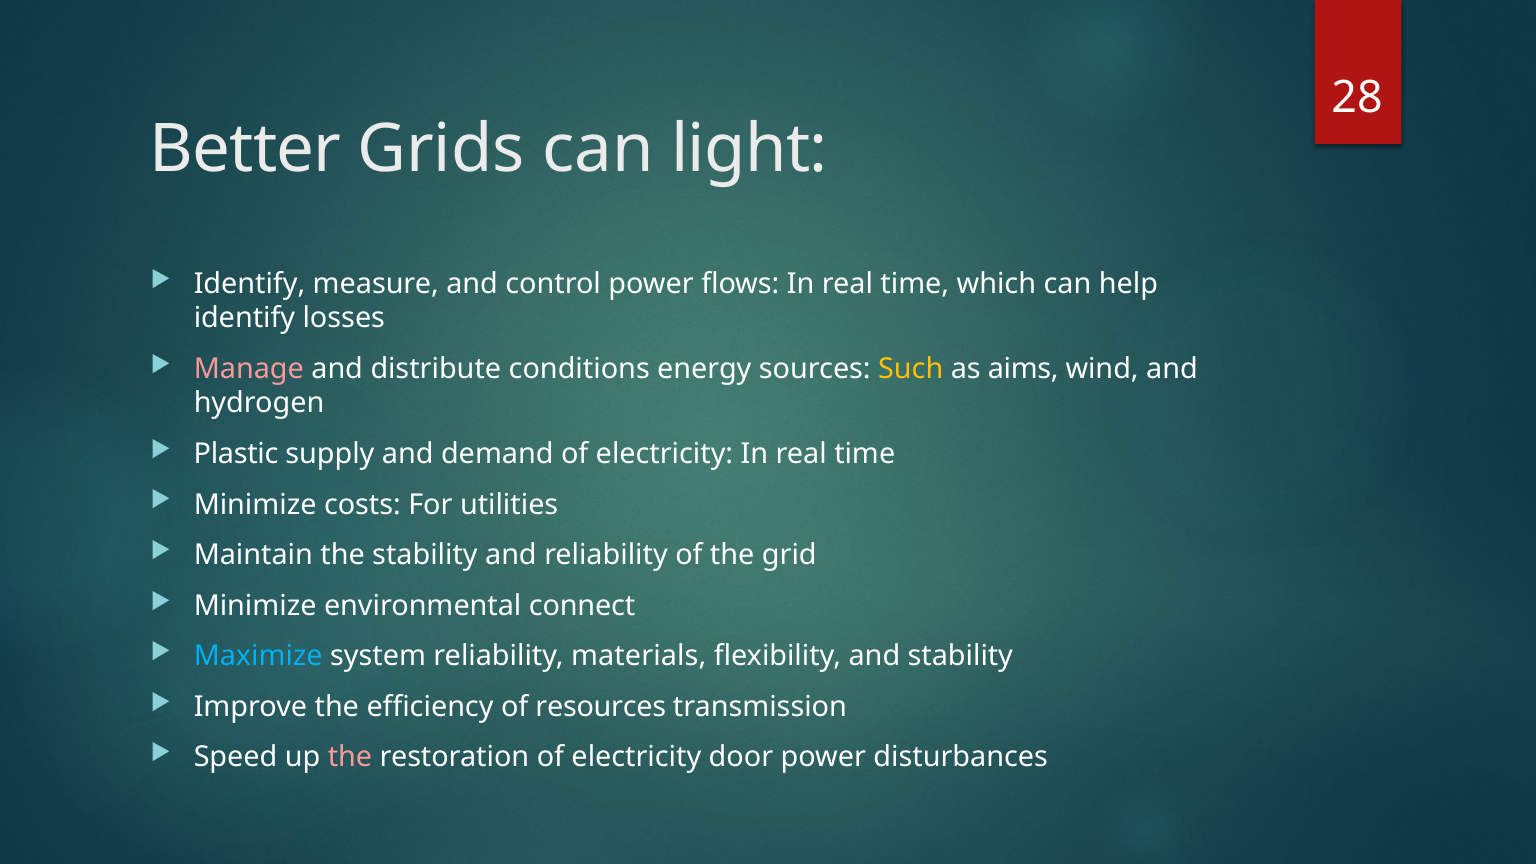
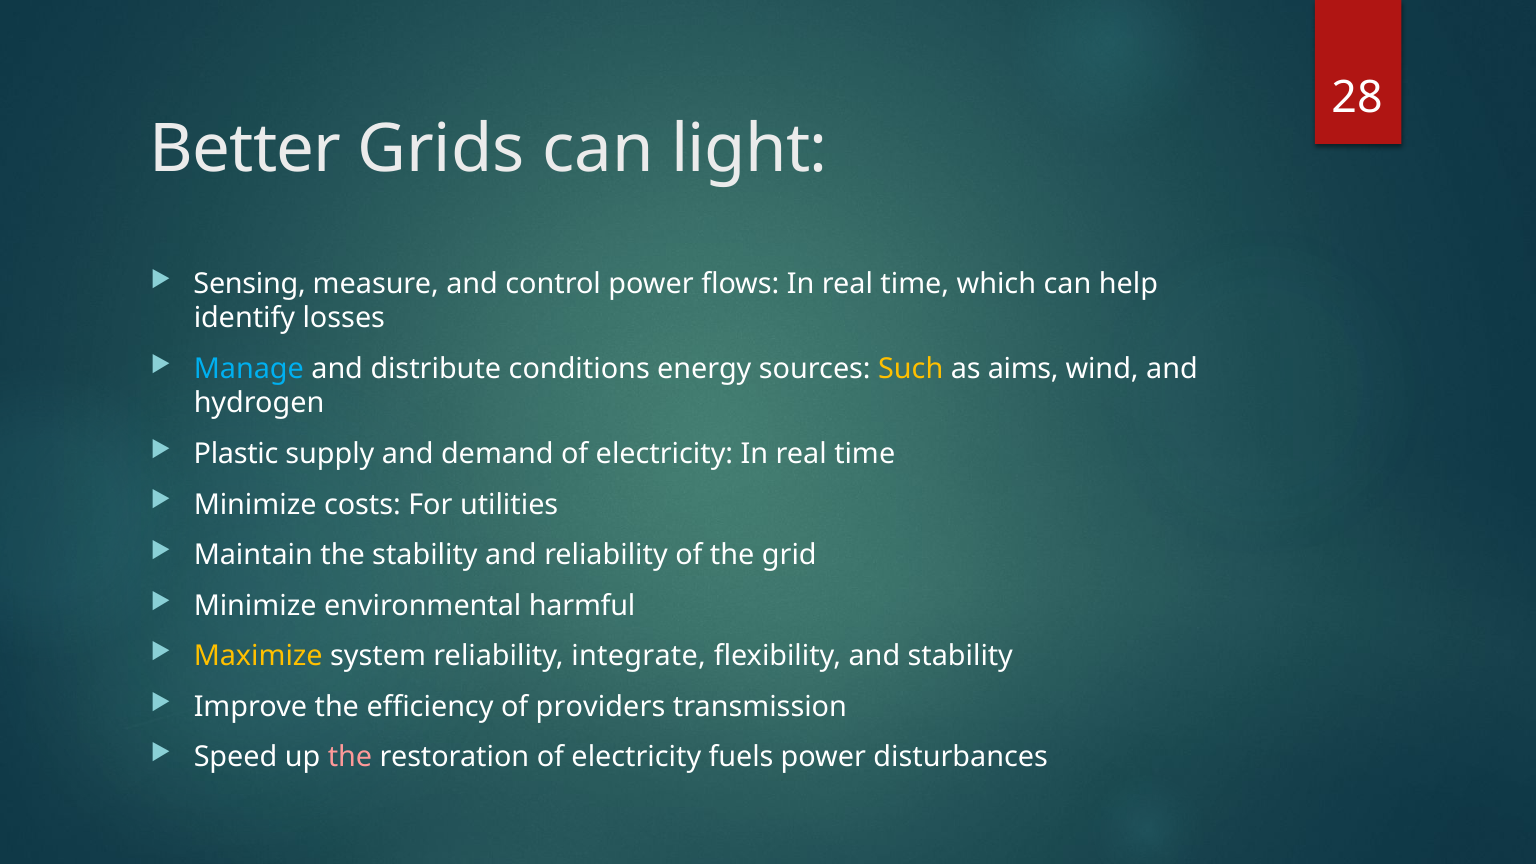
Identify: Identify -> Sensing (250, 284)
Manage colour: pink -> light blue (249, 369)
connect: connect -> harmful (582, 606)
Maximize colour: light blue -> yellow (258, 656)
materials: materials -> integrate (639, 656)
resources: resources -> providers (601, 707)
door: door -> fuels (741, 757)
